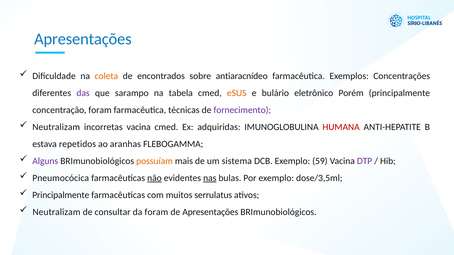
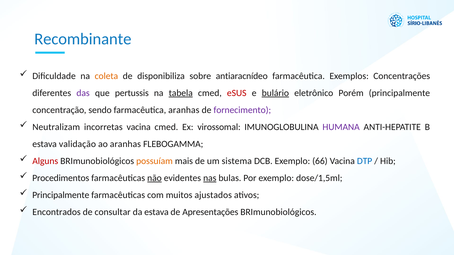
Apresentações: Apresentações -> Recombinante (83, 39)
encontrados: encontrados -> disponibiliza (161, 76)
sarampo: sarampo -> pertussis (132, 93)
tabela underline: none -> present (181, 93)
eSUS colour: orange -> red (237, 93)
bulário underline: none -> present (275, 93)
concentração foram: foram -> sendo (100, 110)
farmacêutica técnicas: técnicas -> aranhas (184, 110)
adquiridas: adquiridas -> virossomal (219, 127)
HUMANA colour: red -> purple (341, 127)
repetidos: repetidos -> validação (77, 144)
Alguns colour: purple -> red (45, 161)
59: 59 -> 66 (320, 161)
DTP colour: purple -> blue (365, 161)
Pneumocócica: Pneumocócica -> Procedimentos (61, 178)
dose/3,5ml: dose/3,5ml -> dose/1,5ml (319, 178)
serrulatus: serrulatus -> ajustados (213, 195)
Neutralizam: Neutralizam -> Encontrados (57, 212)
da foram: foram -> estava (156, 212)
